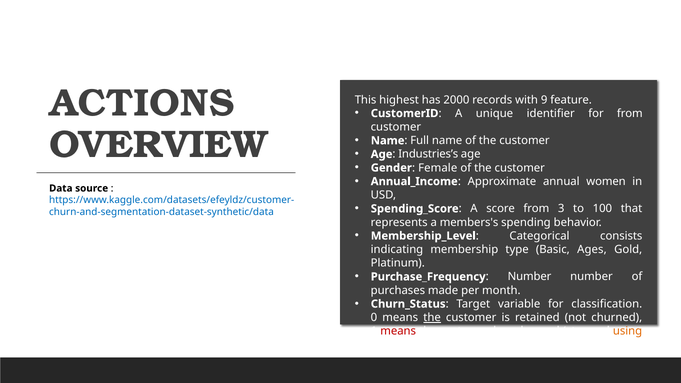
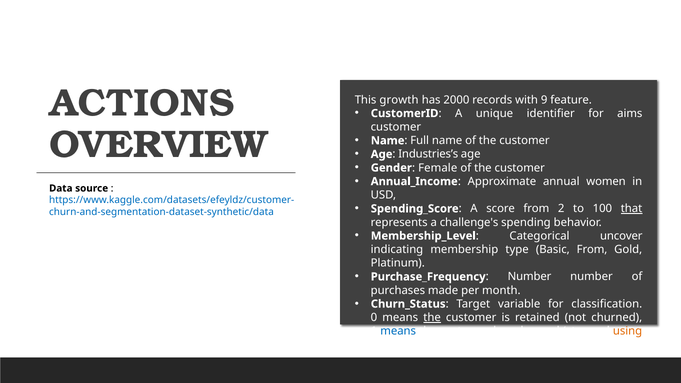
highest: highest -> growth (399, 100)
for from: from -> aims (630, 113)
3: 3 -> 2 (561, 209)
that underline: none -> present (632, 209)
members's: members's -> challenge's (469, 222)
consists: consists -> uncover (621, 236)
Basic Ages: Ages -> From (592, 250)
means colour: red -> blue (398, 331)
